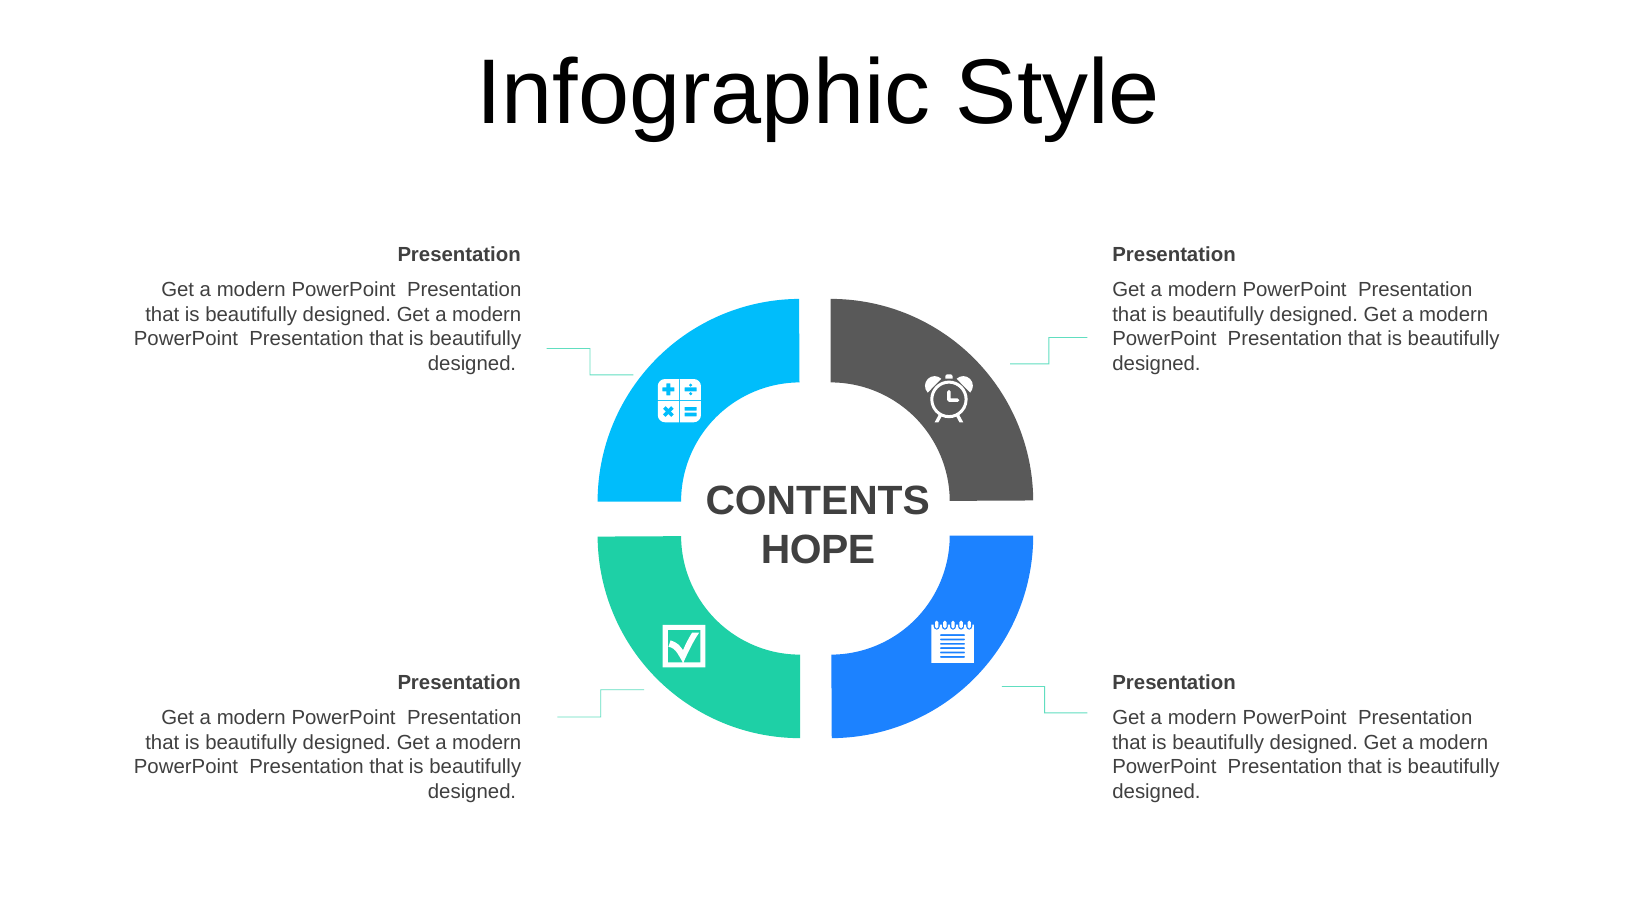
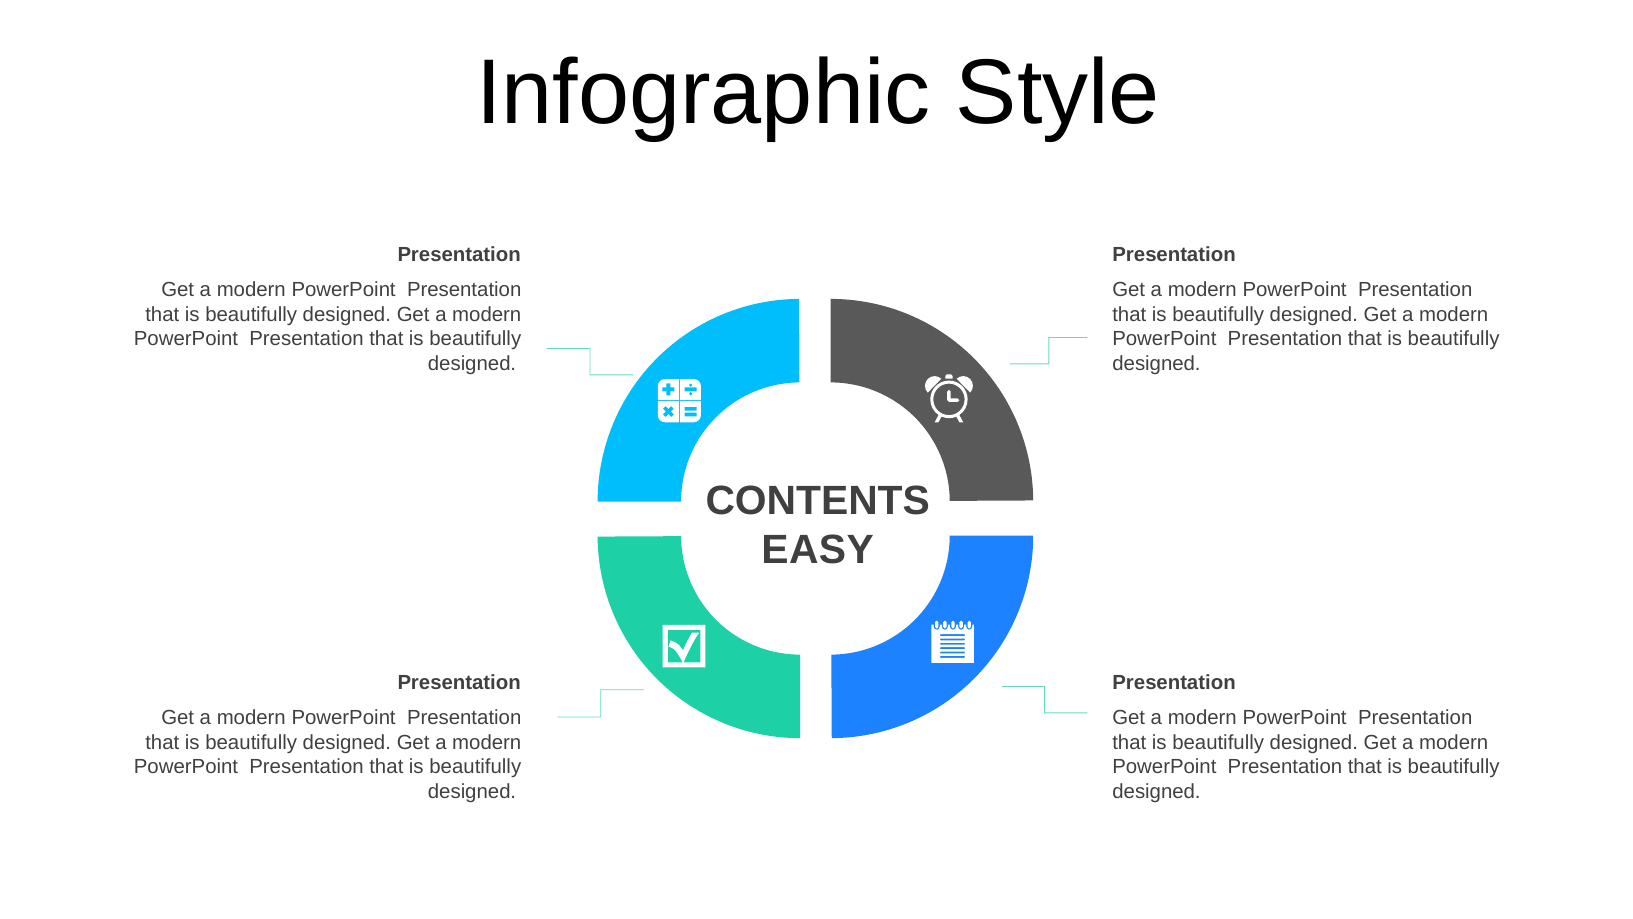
HOPE: HOPE -> EASY (818, 550)
